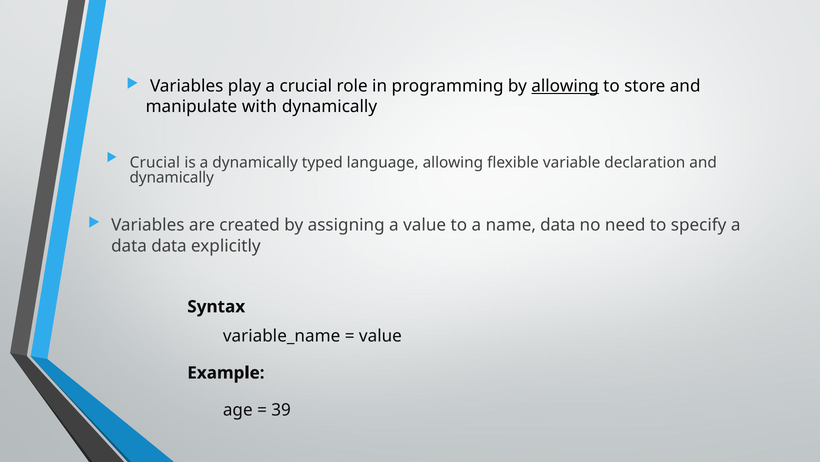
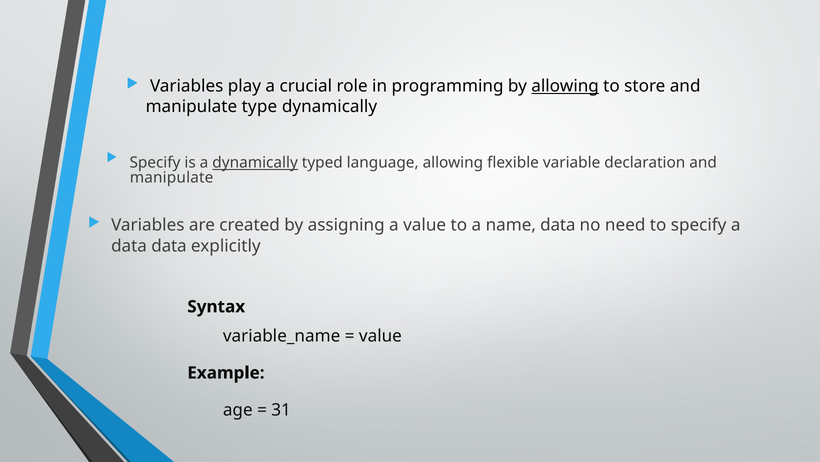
with: with -> type (259, 106)
Crucial: Crucial -> Specify (155, 163)
dynamically underline: none -> present (255, 163)
dynamically: dynamically -> manipulate (172, 177)
39: 39 -> 31 (281, 409)
